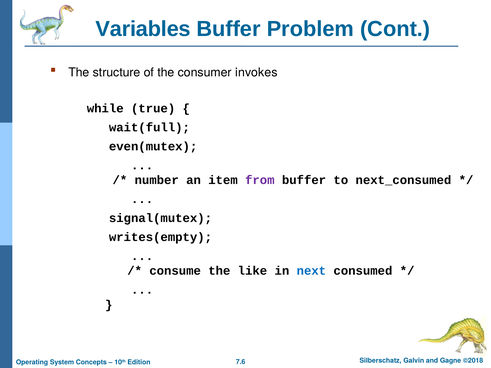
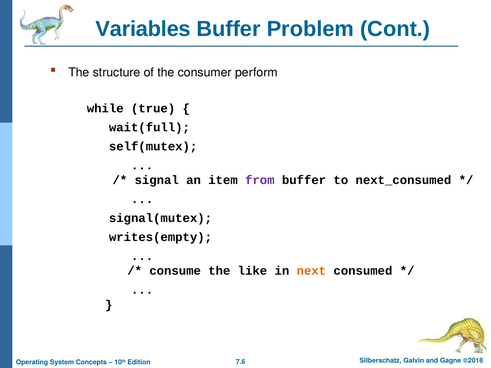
invokes: invokes -> perform (256, 73)
even(mutex: even(mutex -> self(mutex (153, 147)
number: number -> signal (157, 180)
next colour: blue -> orange (311, 271)
